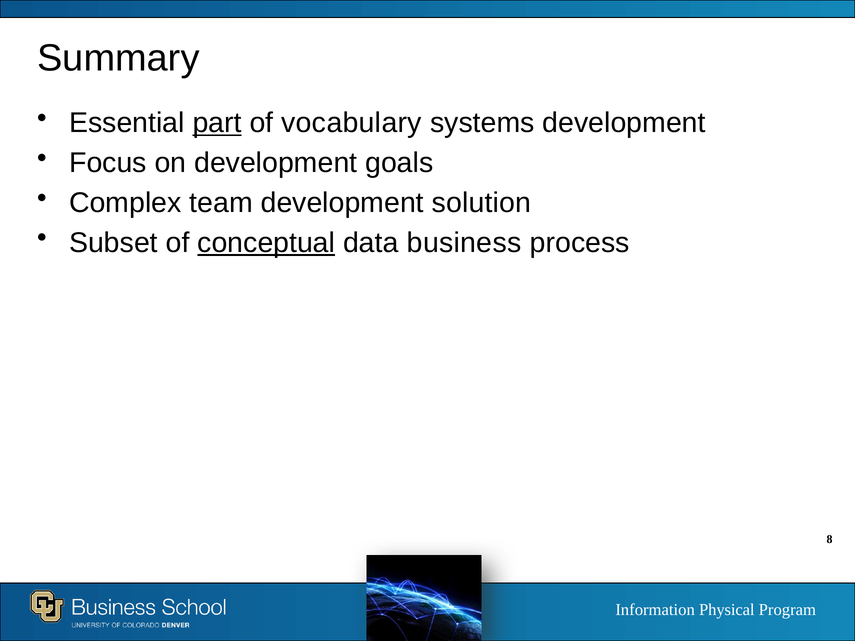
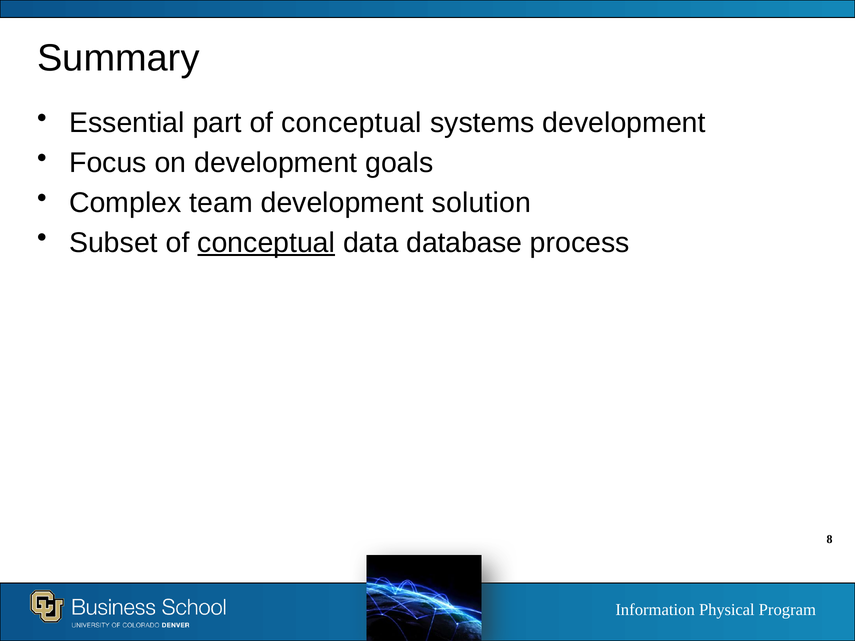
part underline: present -> none (217, 123)
vocabulary: vocabulary -> conceptual (352, 123)
business: business -> database (464, 243)
